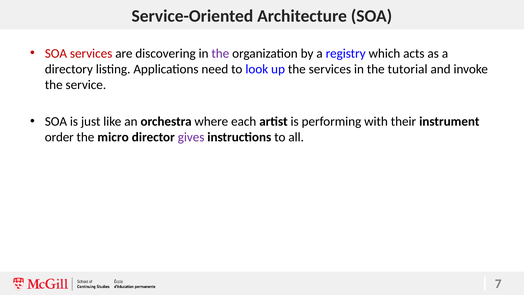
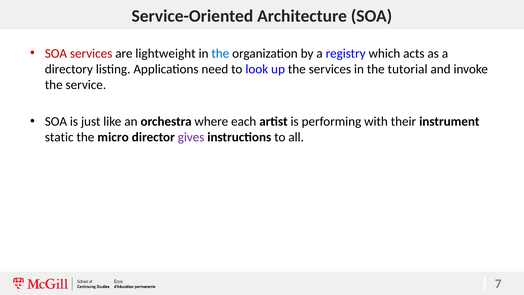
discovering: discovering -> lightweight (166, 53)
the colour: purple -> blue (220, 53)
order: order -> static (59, 137)
